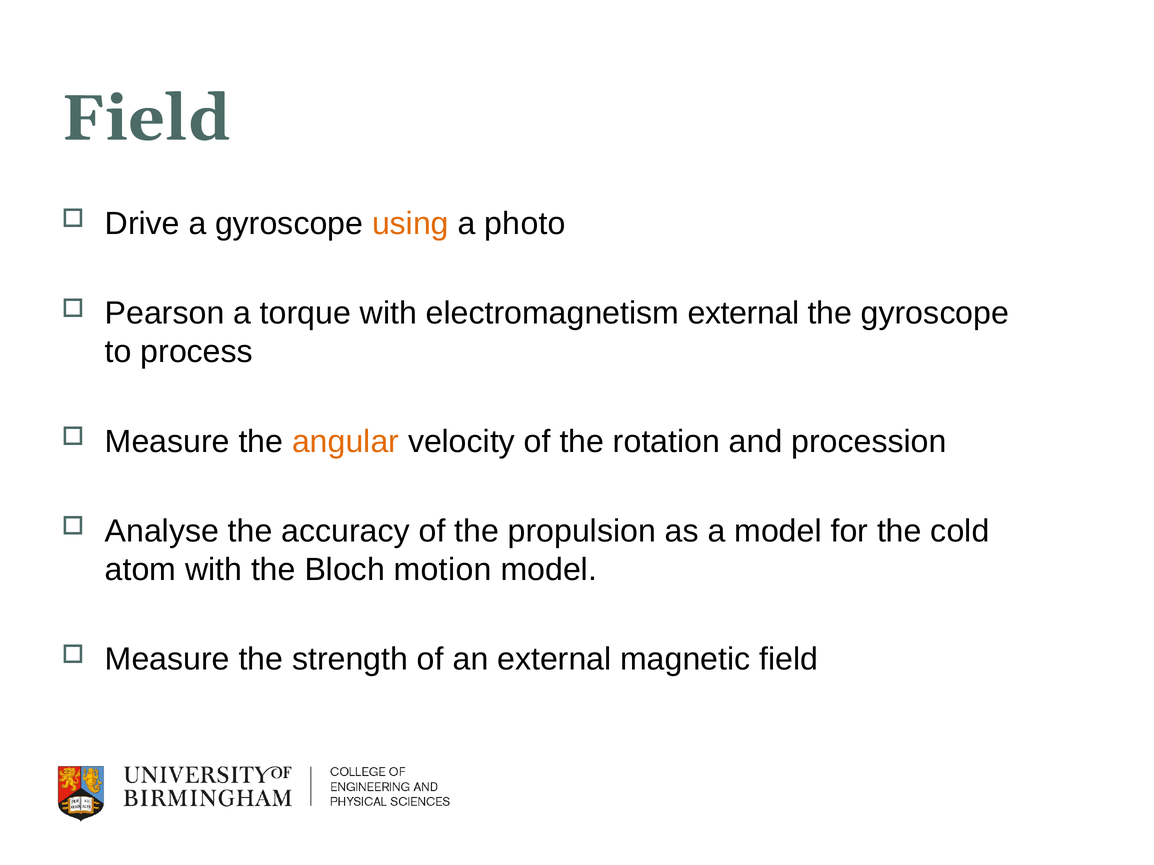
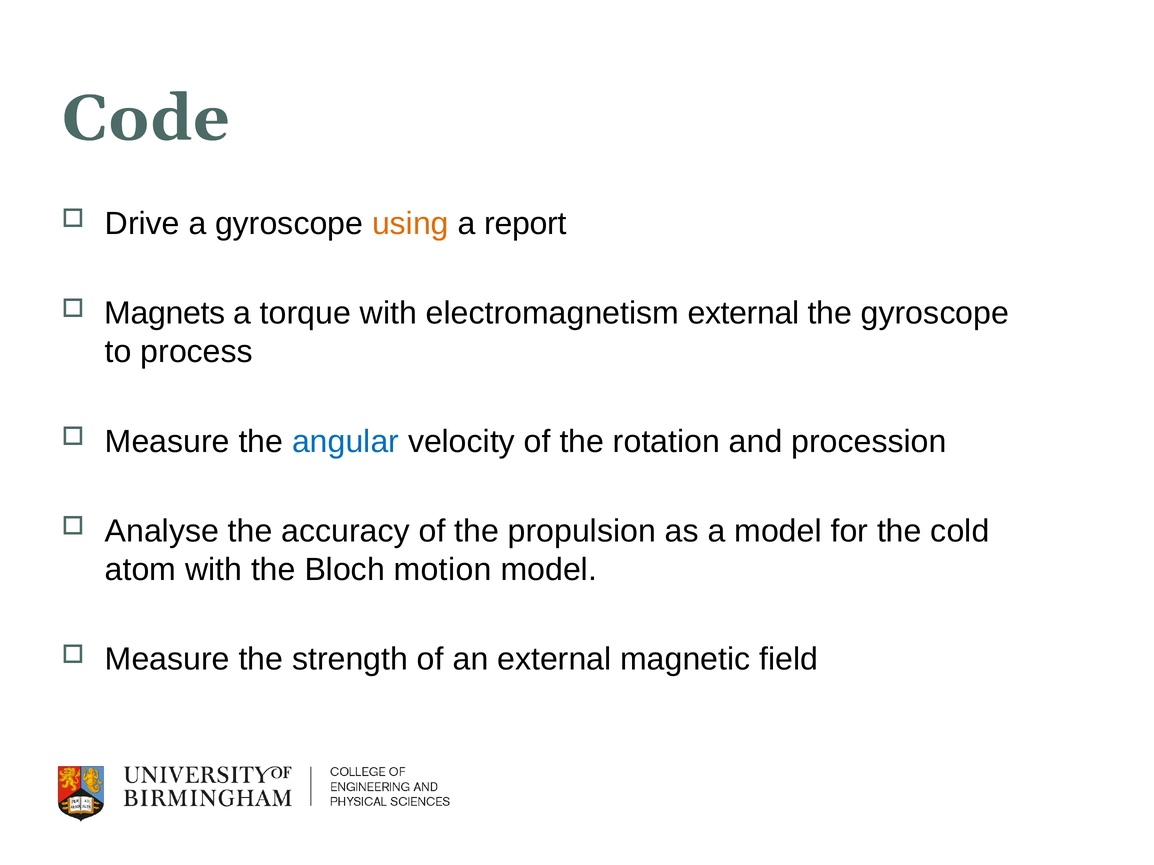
Field: Field -> Code (146, 119)
photo: photo -> report (525, 224)
Pearson: Pearson -> Magnets (165, 313)
angular colour: orange -> blue (346, 442)
